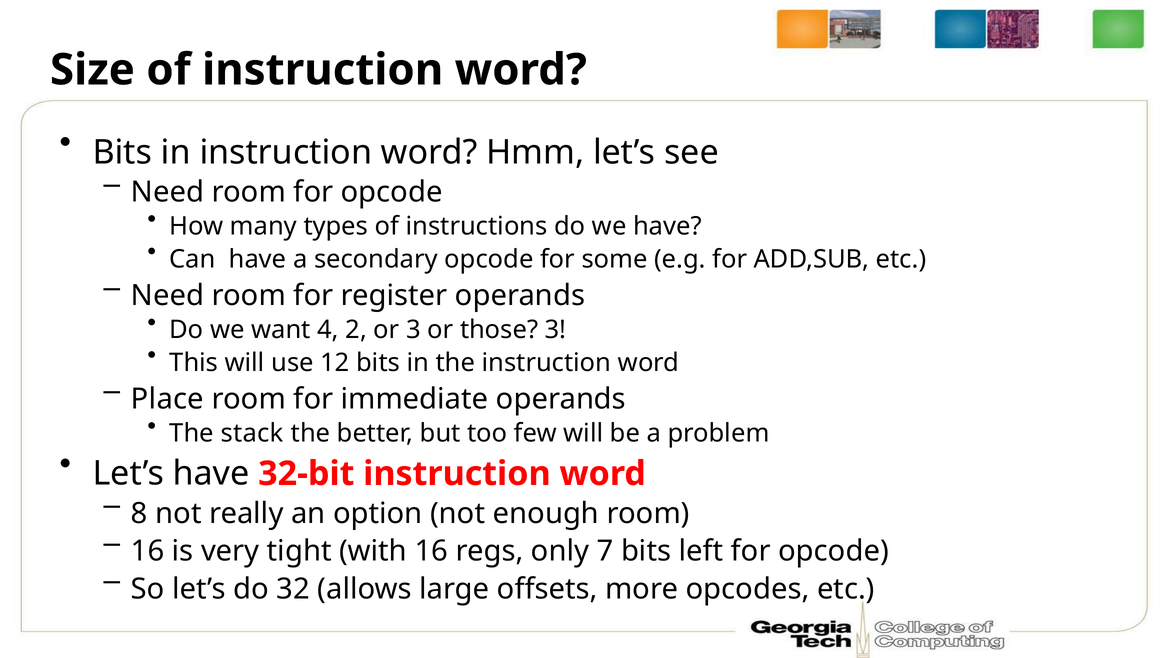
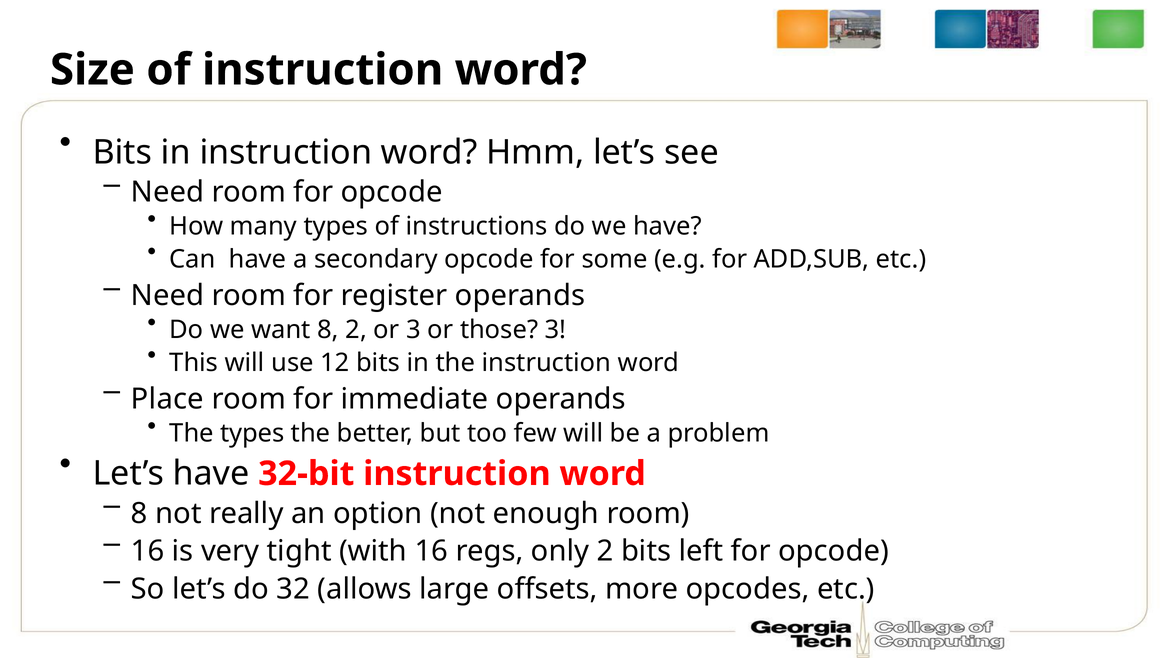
want 4: 4 -> 8 (328, 330)
The stack: stack -> types (252, 433)
only 7: 7 -> 2 (605, 551)
